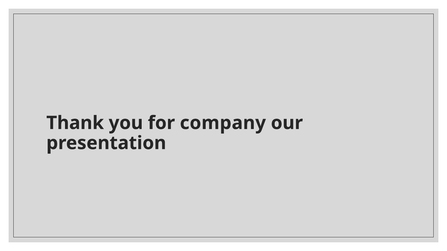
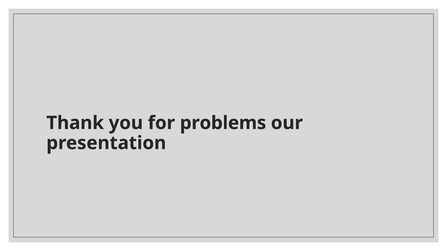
company: company -> problems (223, 123)
